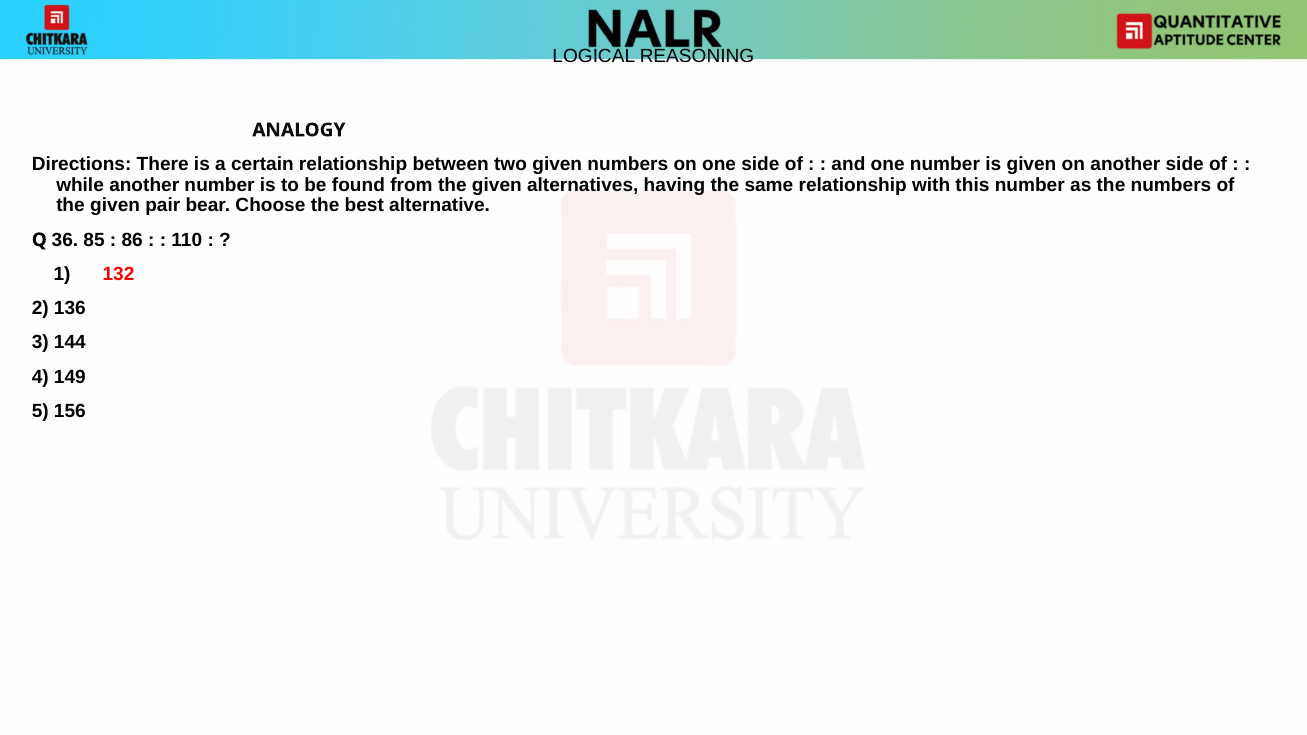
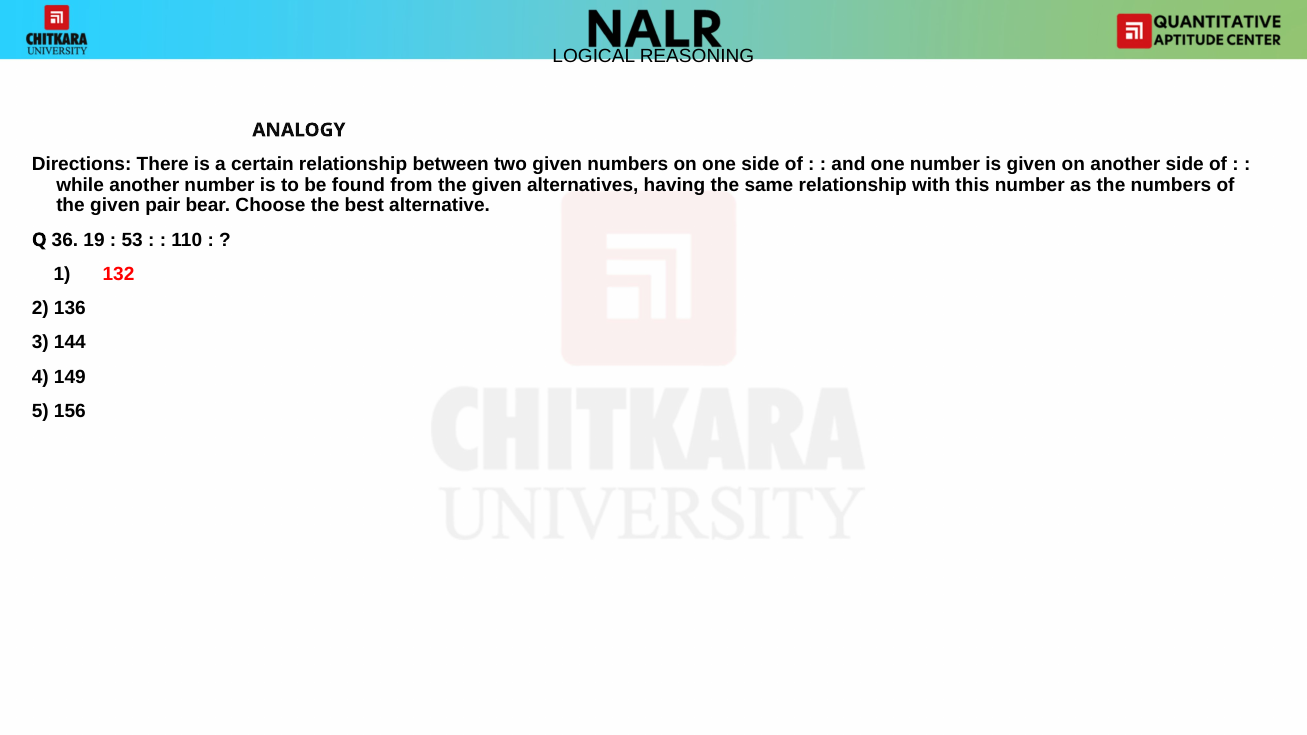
85: 85 -> 19 (94, 240)
86: 86 -> 53 (132, 240)
